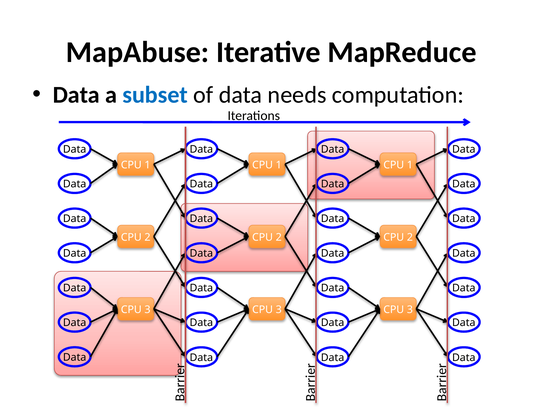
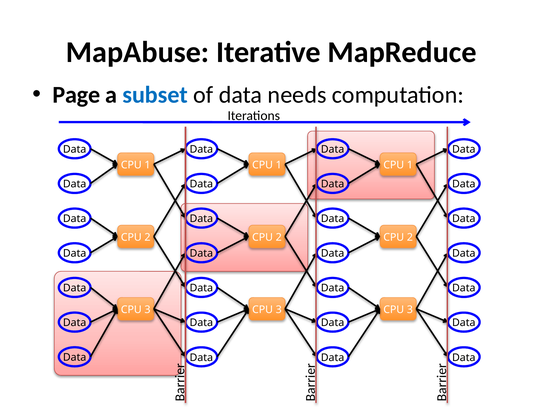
Data: Data -> Page (76, 95)
